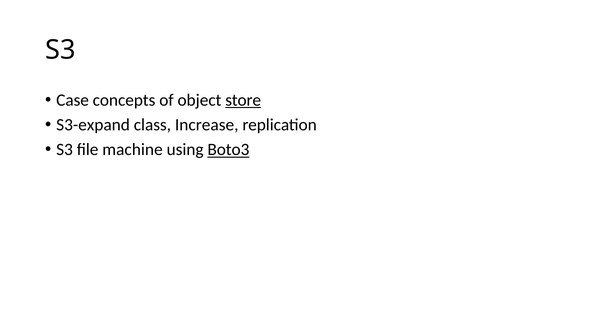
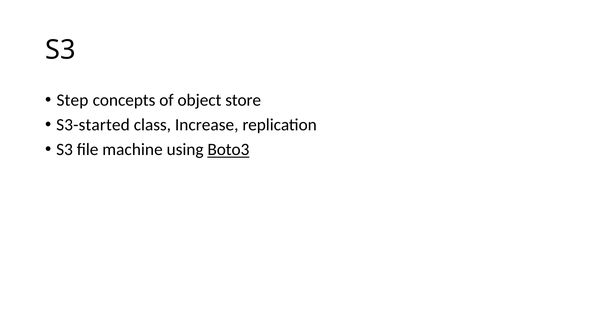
Case: Case -> Step (72, 100)
store underline: present -> none (243, 100)
S3-expand: S3-expand -> S3-started (93, 125)
